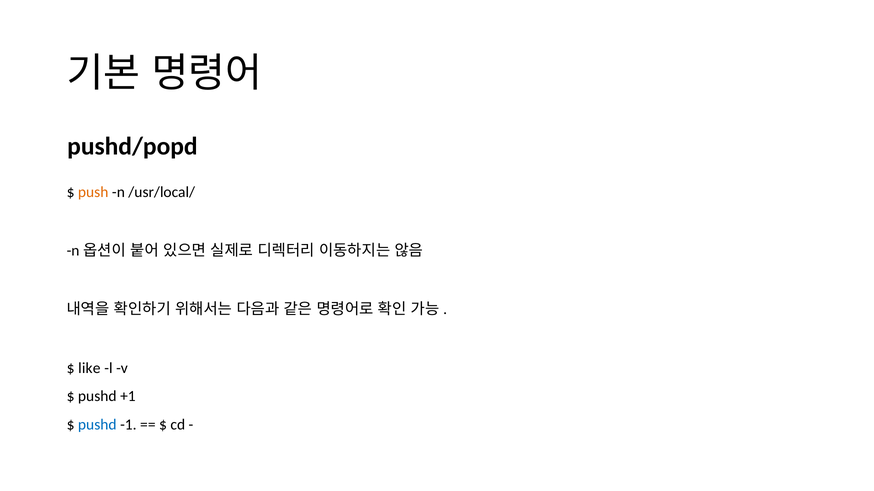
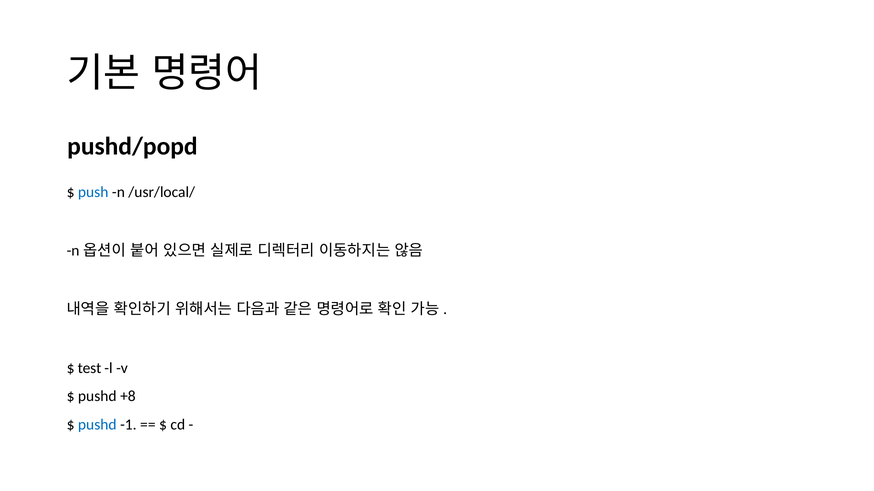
push colour: orange -> blue (93, 192)
like: like -> test (90, 368)
+1: +1 -> +8 (128, 397)
